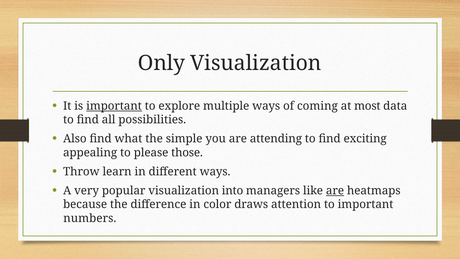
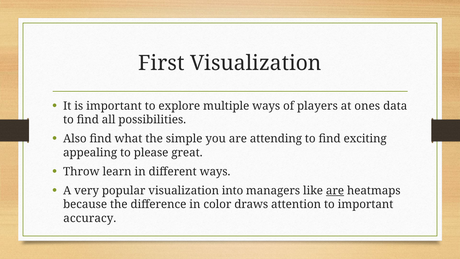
Only: Only -> First (161, 63)
important underline: present -> none (114, 106)
coming: coming -> players (317, 106)
most: most -> ones (367, 106)
those: those -> great (187, 152)
numbers: numbers -> accuracy (90, 218)
